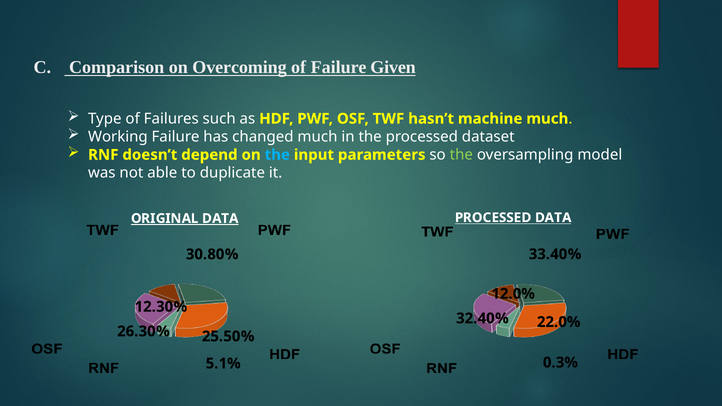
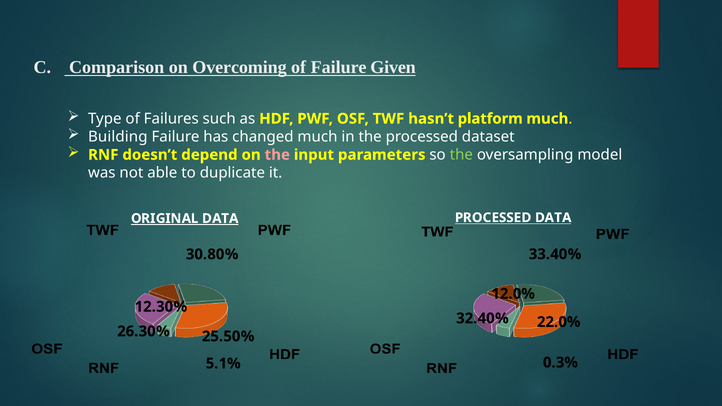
machine: machine -> platform (490, 119)
Working: Working -> Building (118, 137)
the colour: light blue -> pink (277, 155)
